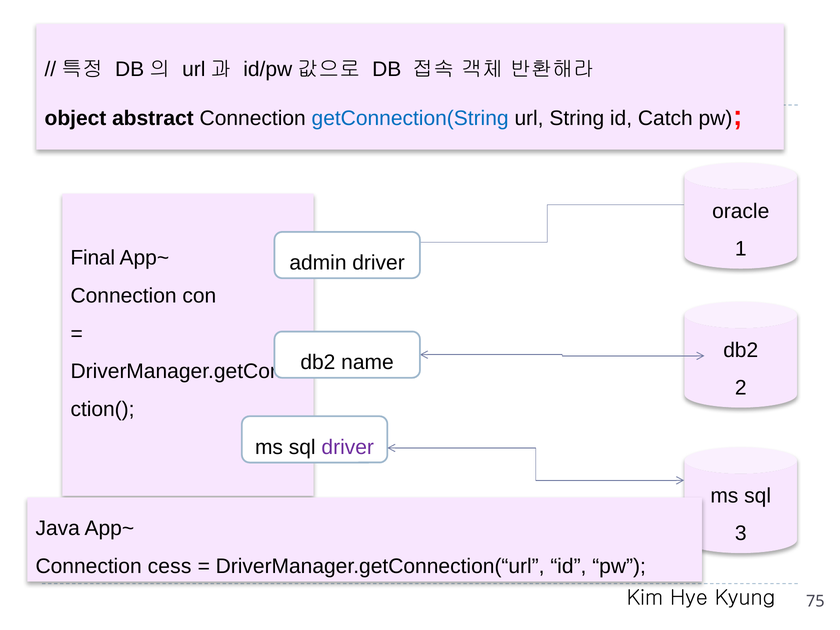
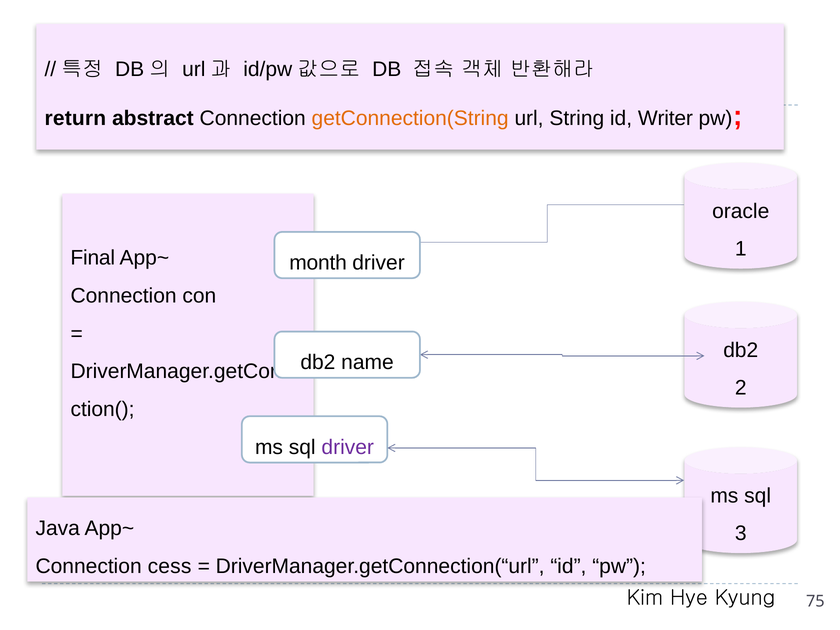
object: object -> return (75, 118)
getConnection(String colour: blue -> orange (410, 118)
Catch: Catch -> Writer (665, 118)
admin: admin -> month (318, 263)
